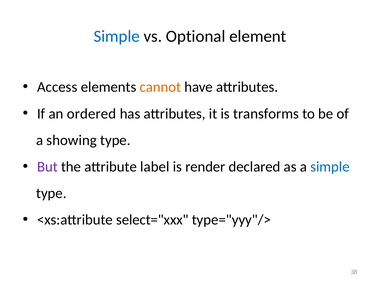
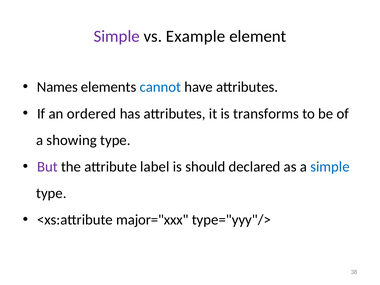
Simple colour: blue -> purple (117, 36)
Optional: Optional -> Example (196, 36)
Access: Access -> Names (57, 87)
cannot colour: orange -> blue (160, 87)
render: render -> should (205, 167)
select="xxx: select="xxx -> major="xxx (152, 220)
